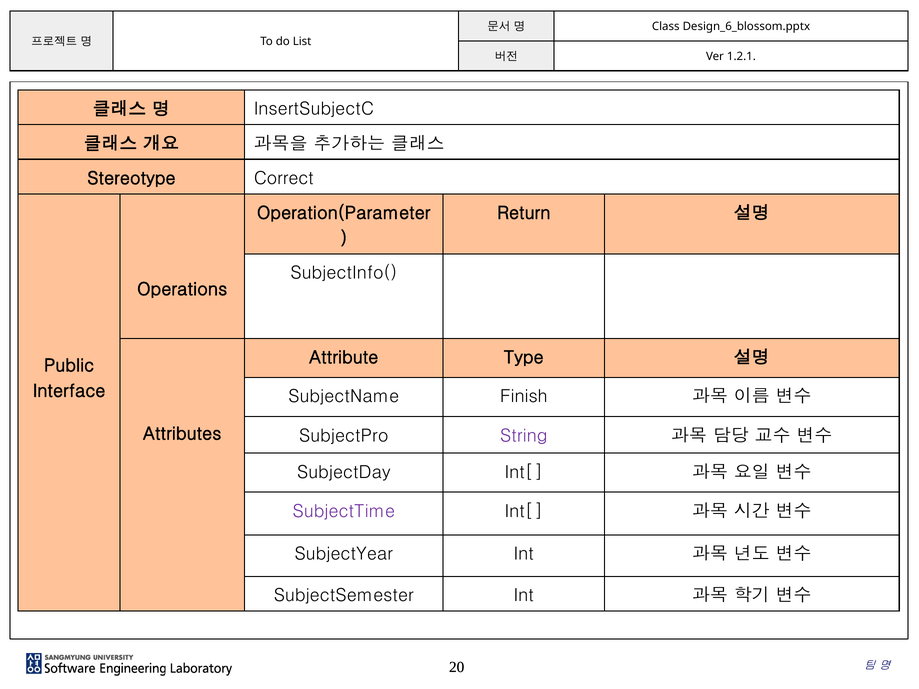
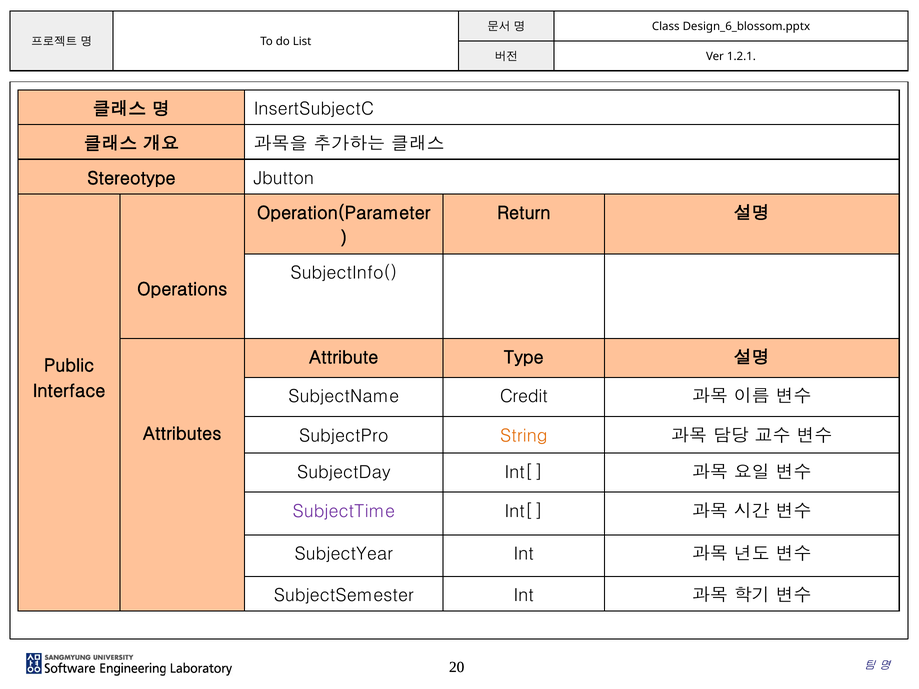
Correct: Correct -> Jbutton (284, 178)
Finish: Finish -> Credit (524, 397)
String colour: purple -> orange (524, 436)
